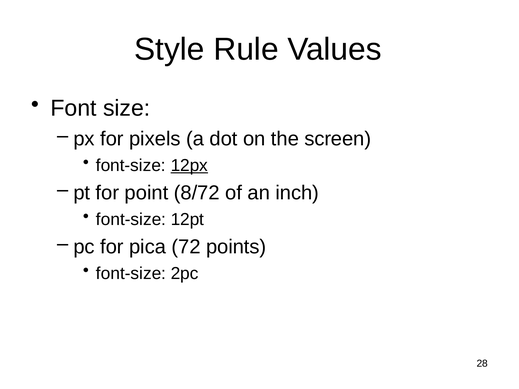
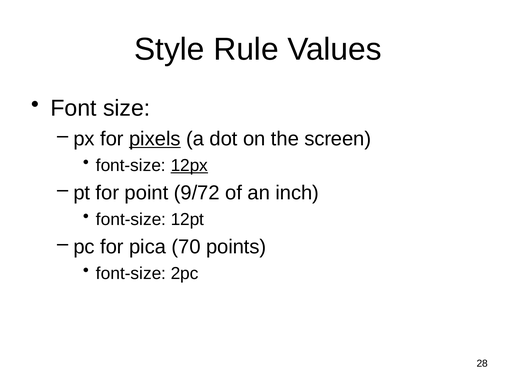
pixels underline: none -> present (155, 139)
8/72: 8/72 -> 9/72 (197, 193)
72: 72 -> 70 (186, 247)
